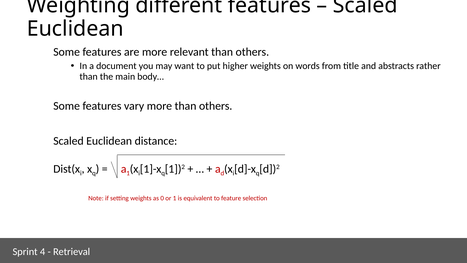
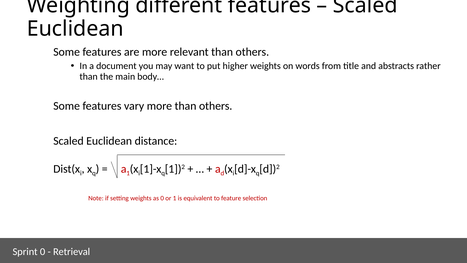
Sprint 4: 4 -> 0 (43, 251)
